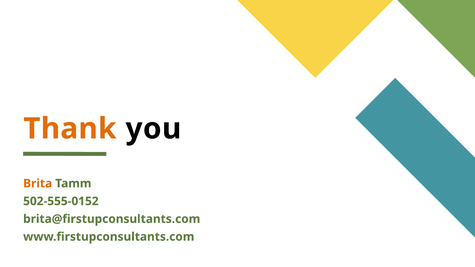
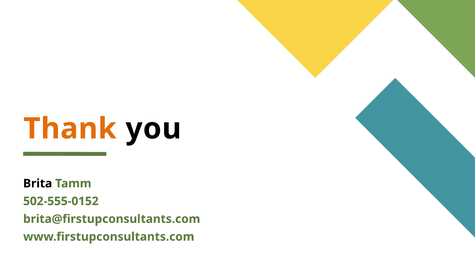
Brita colour: orange -> black (38, 184)
